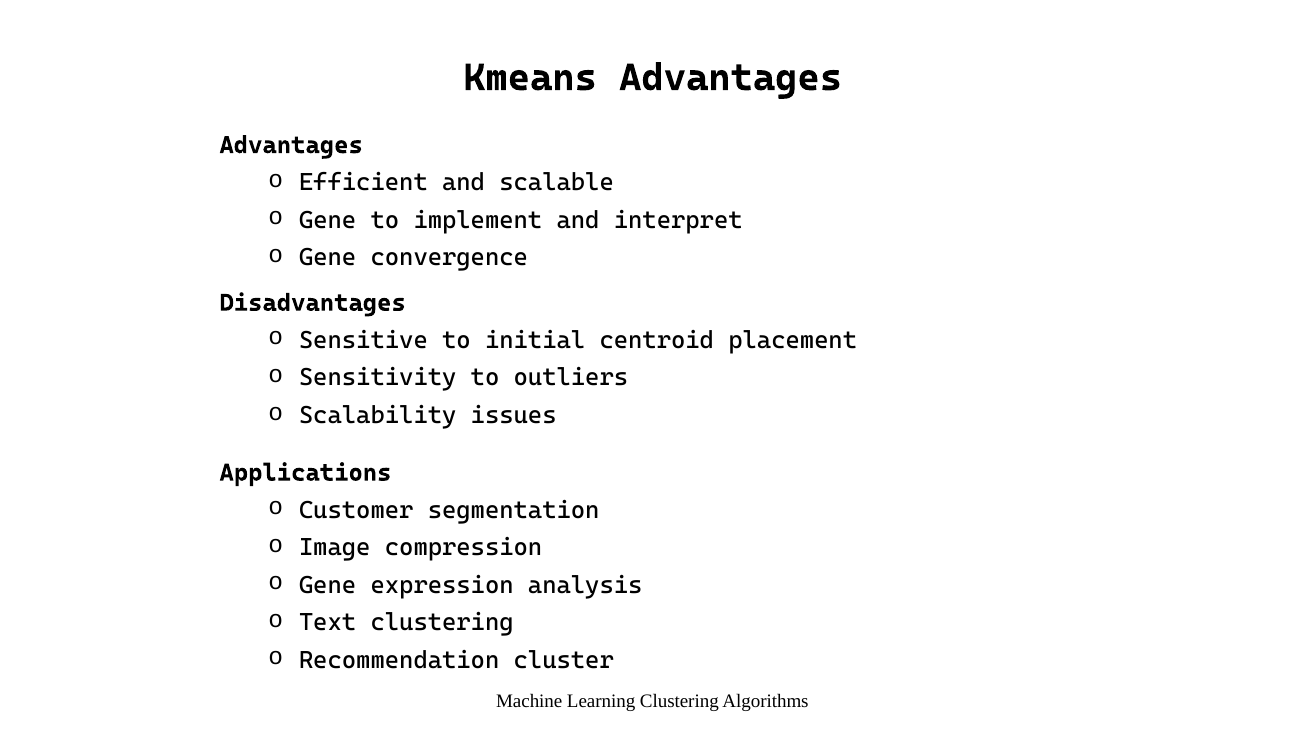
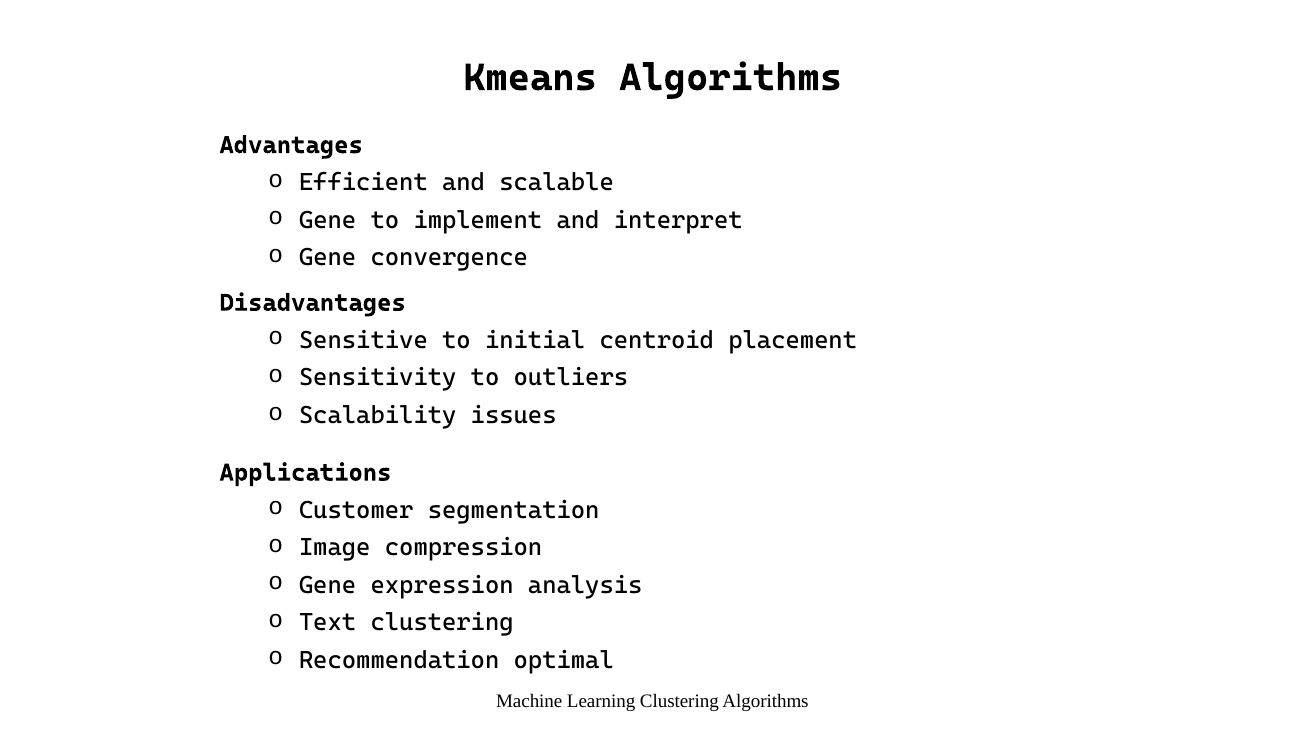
Kmeans Advantages: Advantages -> Algorithms (731, 77)
cluster: cluster -> optimal (564, 660)
